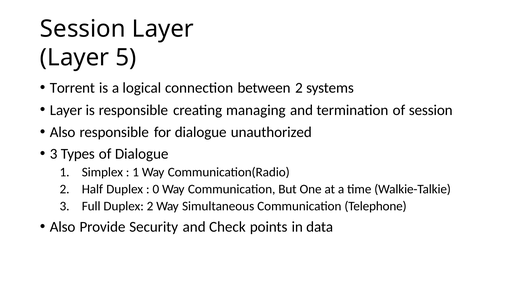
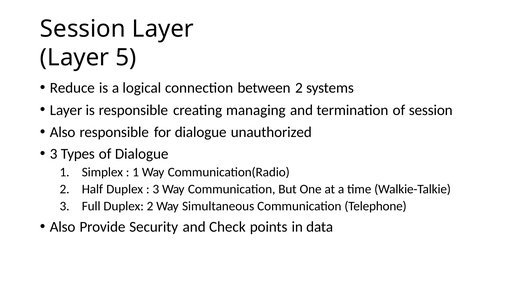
Torrent: Torrent -> Reduce (72, 88)
0: 0 -> 3 (156, 189)
